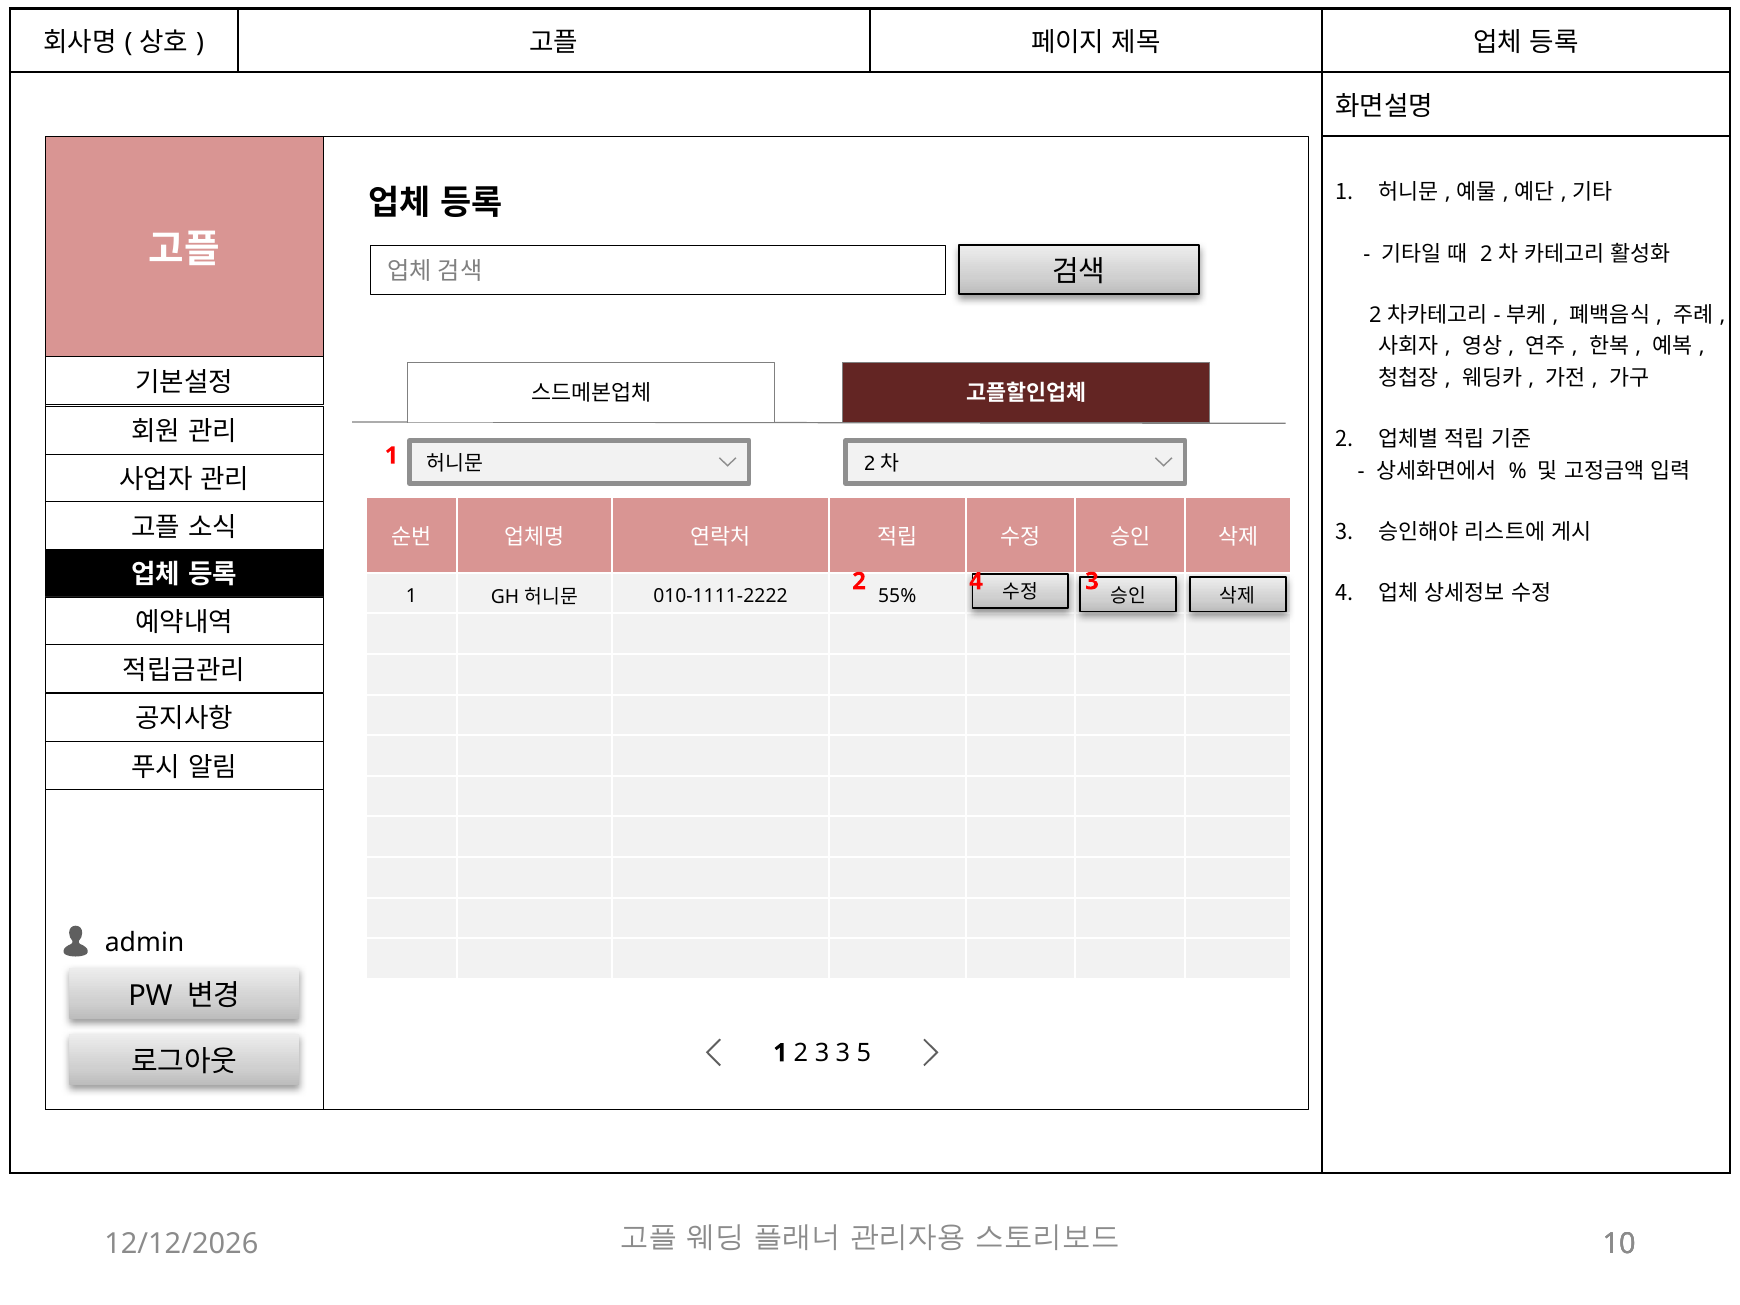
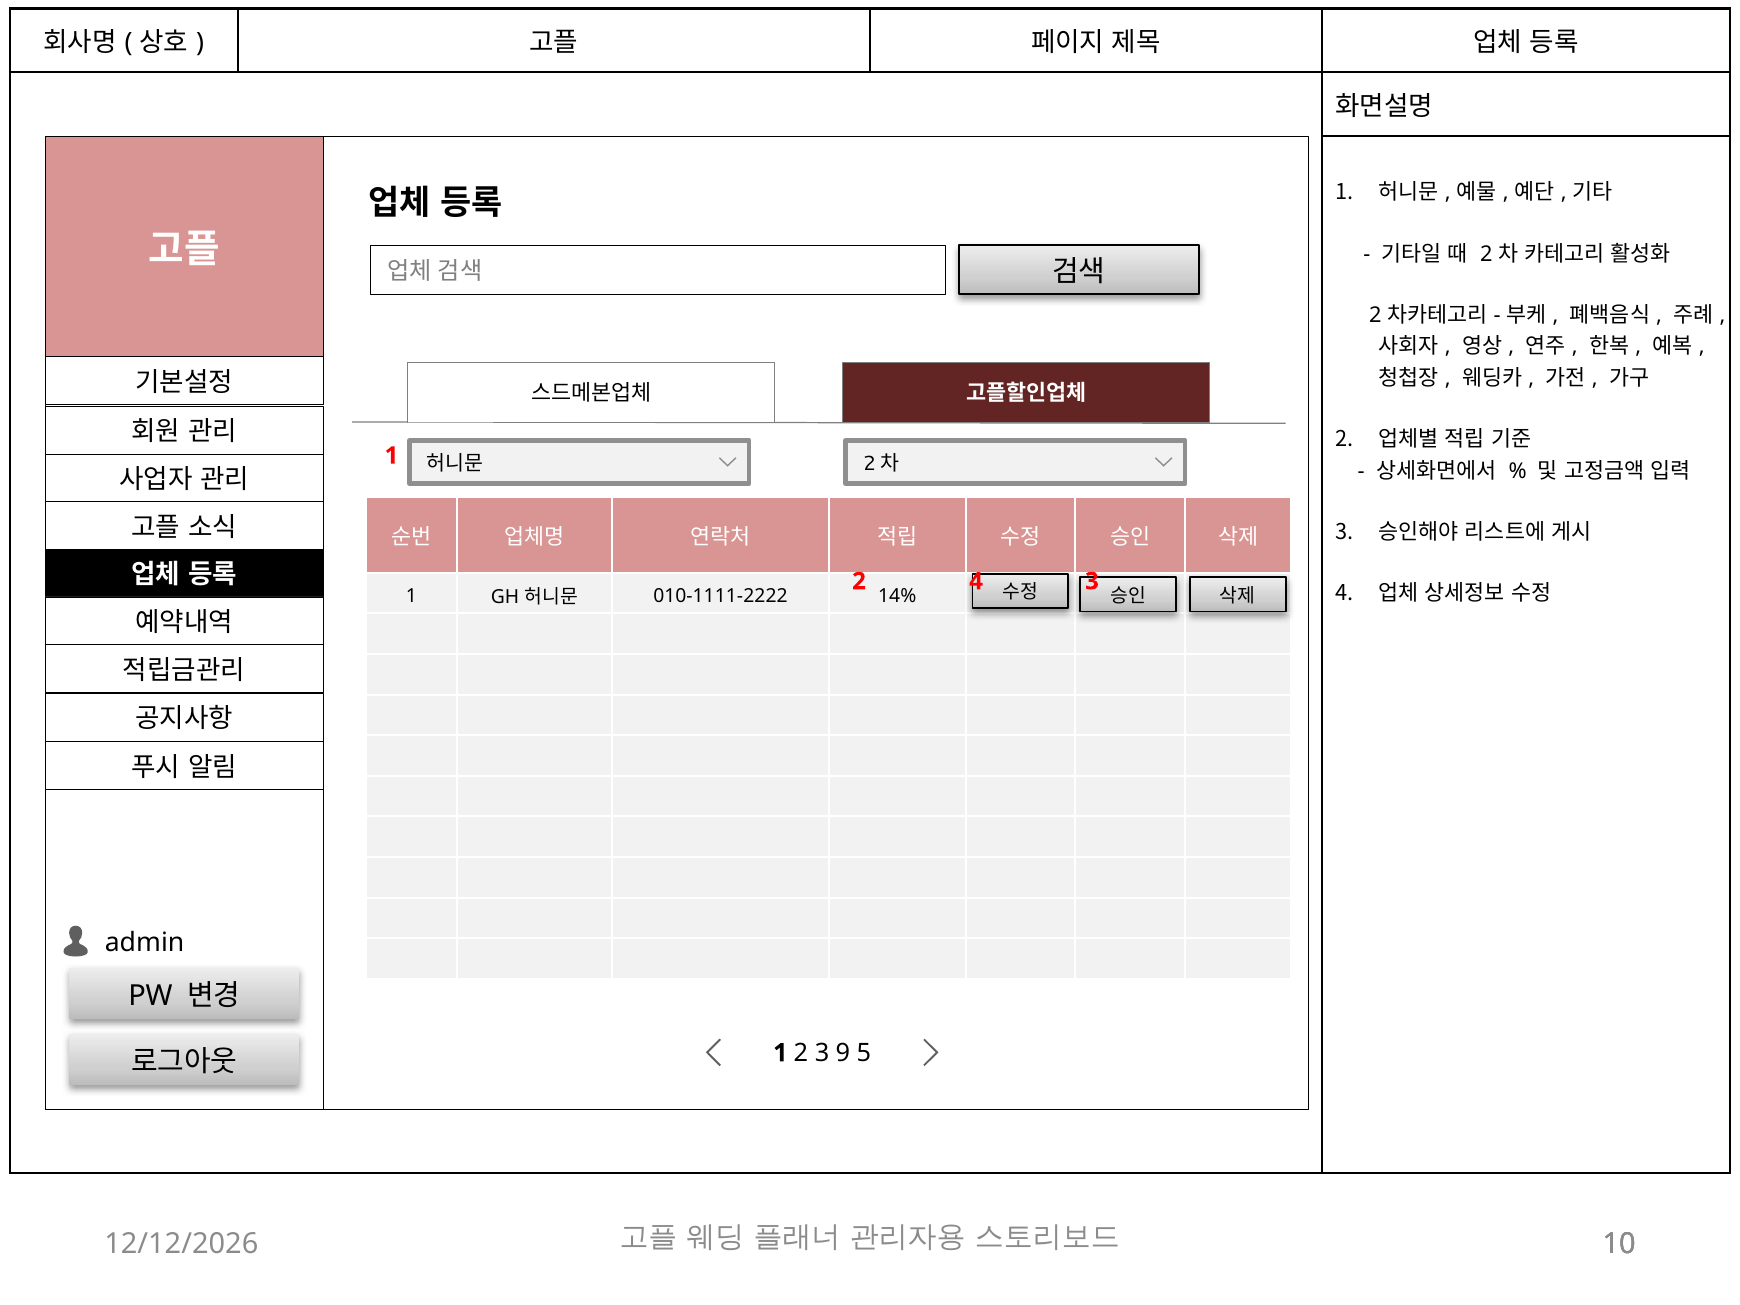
55%: 55% -> 14% (897, 596)
3 3: 3 -> 9 (843, 1053)
